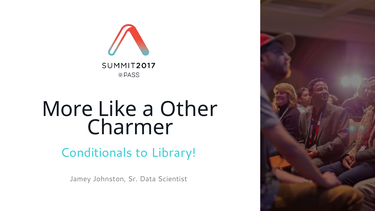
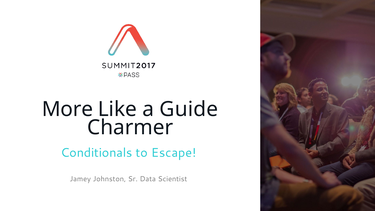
Other: Other -> Guide (189, 109)
Library: Library -> Escape (174, 153)
